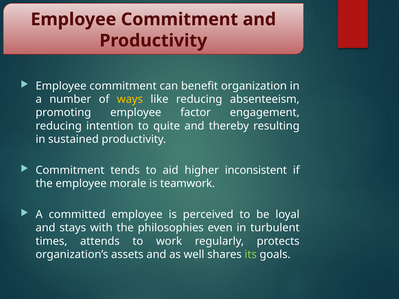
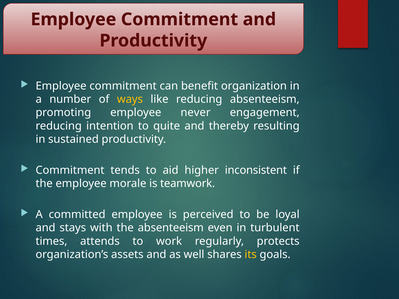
factor: factor -> never (196, 113)
the philosophies: philosophies -> absenteeism (171, 228)
its colour: light green -> yellow (251, 255)
